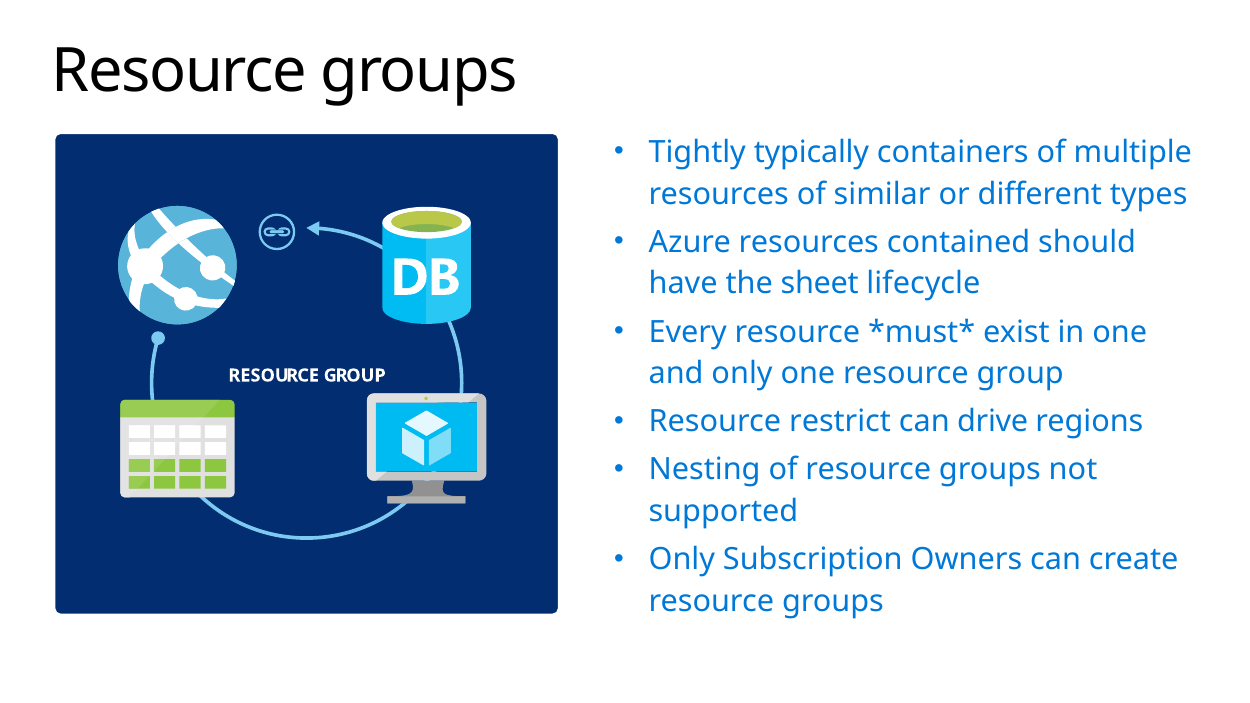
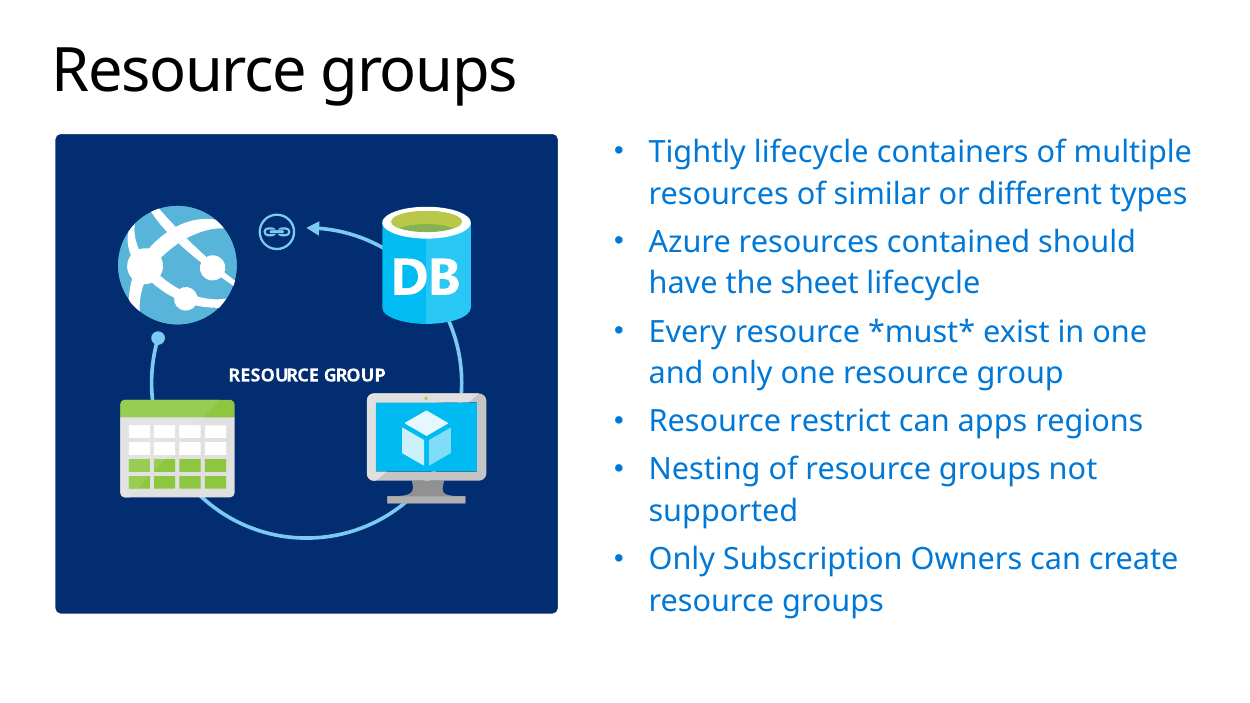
Tightly typically: typically -> lifecycle (811, 152)
drive: drive -> apps (992, 422)
